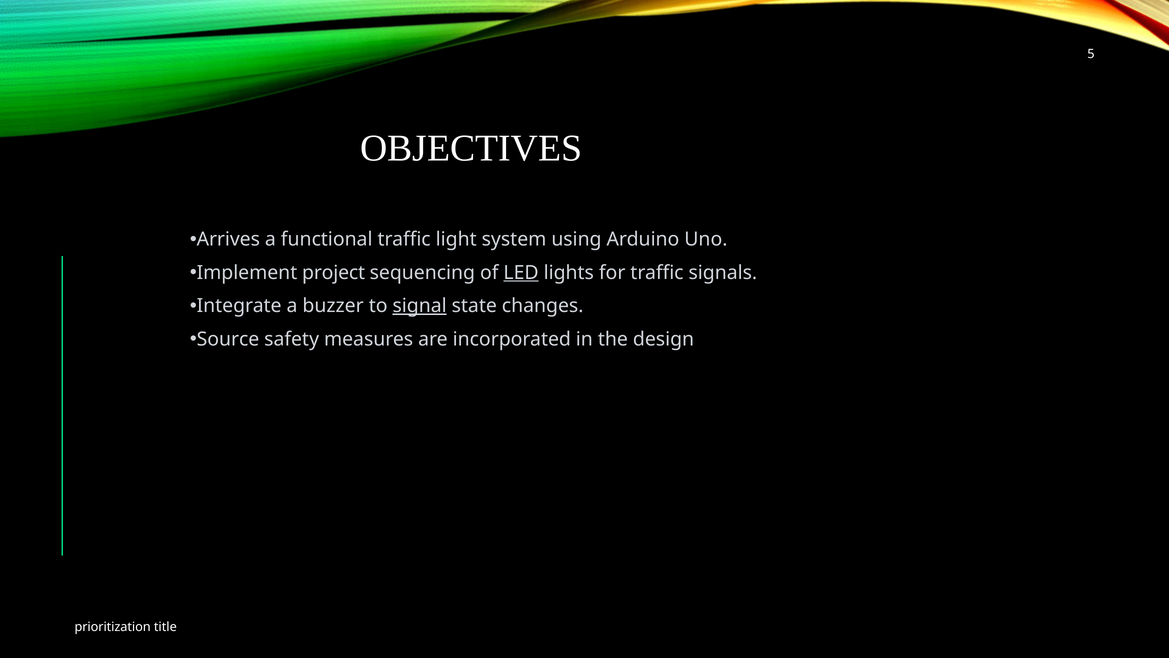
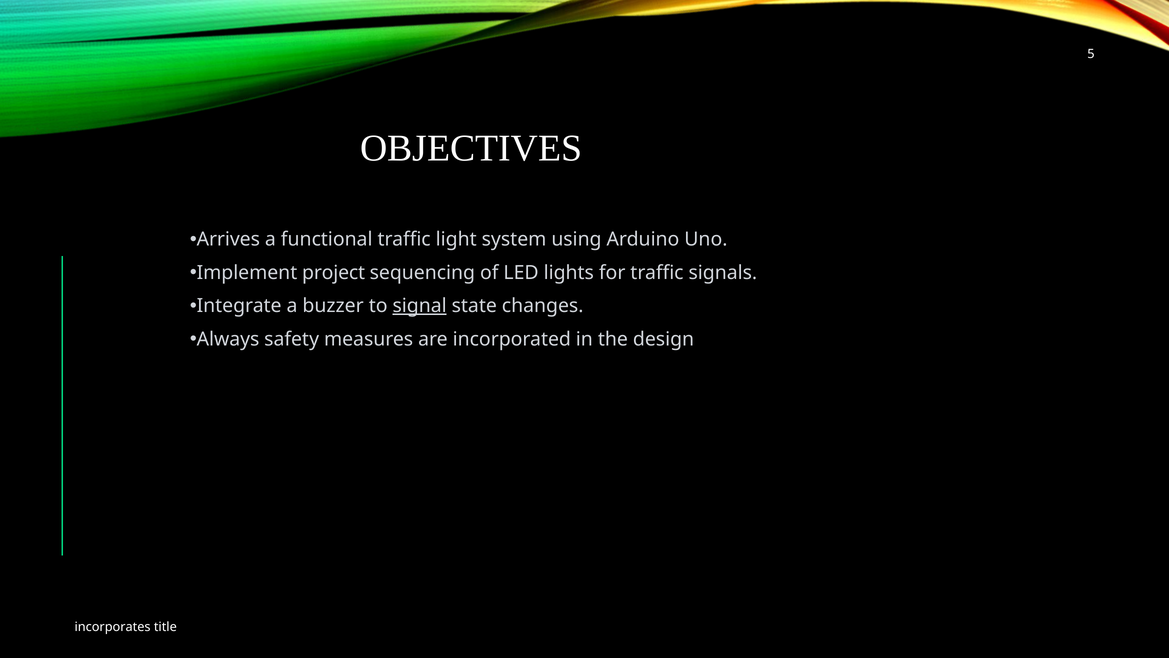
LED underline: present -> none (521, 273)
Source: Source -> Always (228, 339)
prioritization: prioritization -> incorporates (113, 627)
